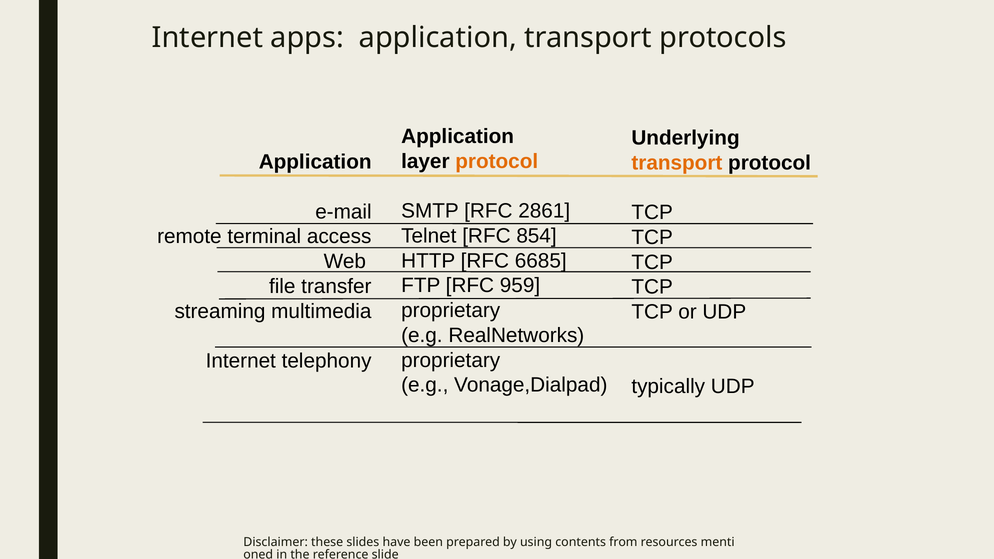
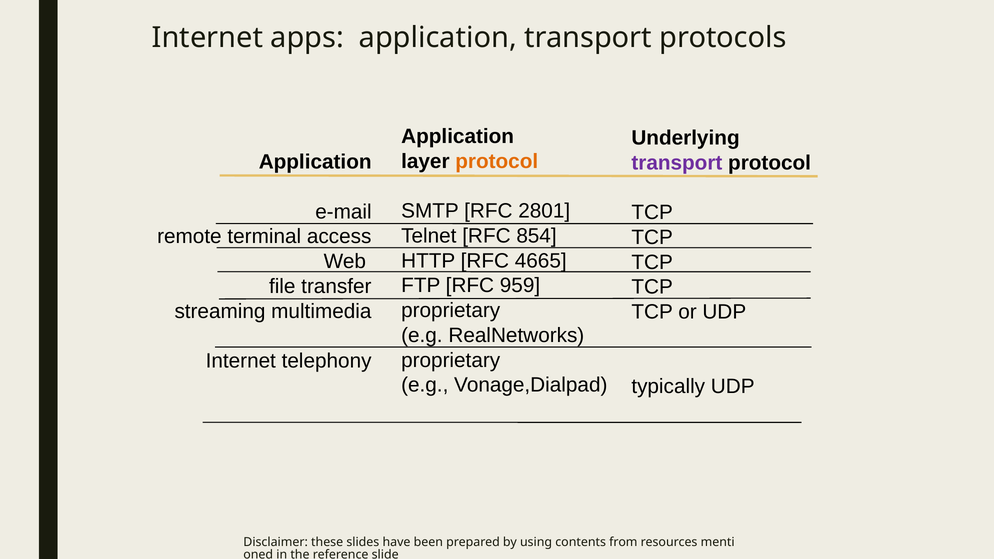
transport colour: orange -> purple (677, 163)
2861: 2861 -> 2801 (544, 211)
6685: 6685 -> 4665 (541, 261)
